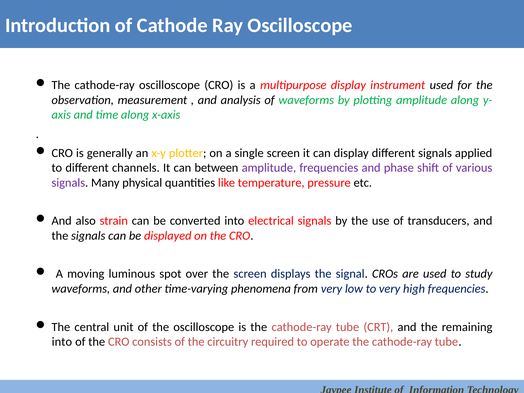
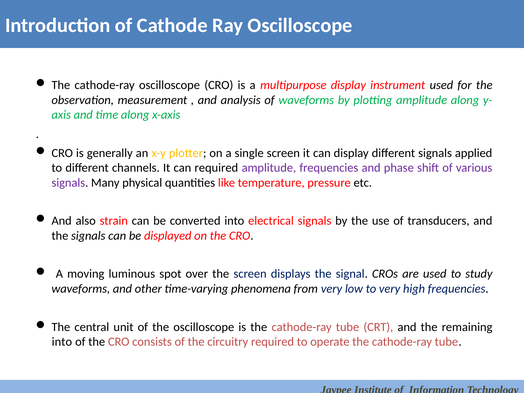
can between: between -> required (216, 168)
